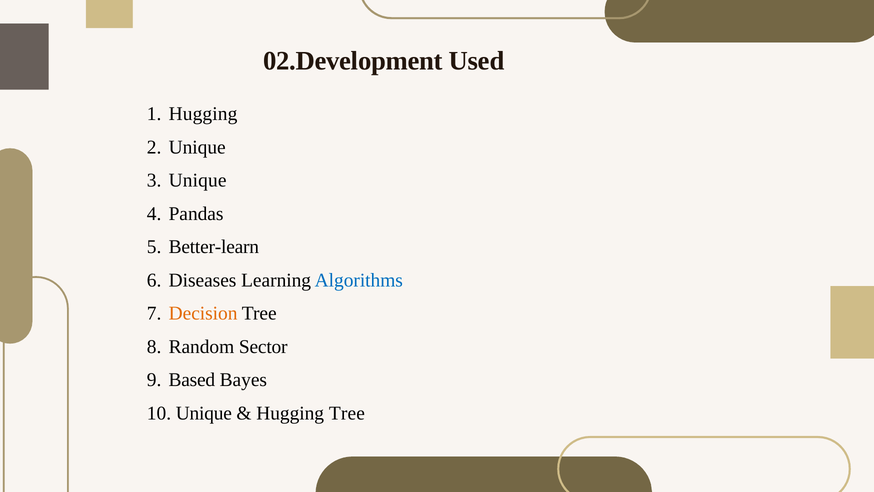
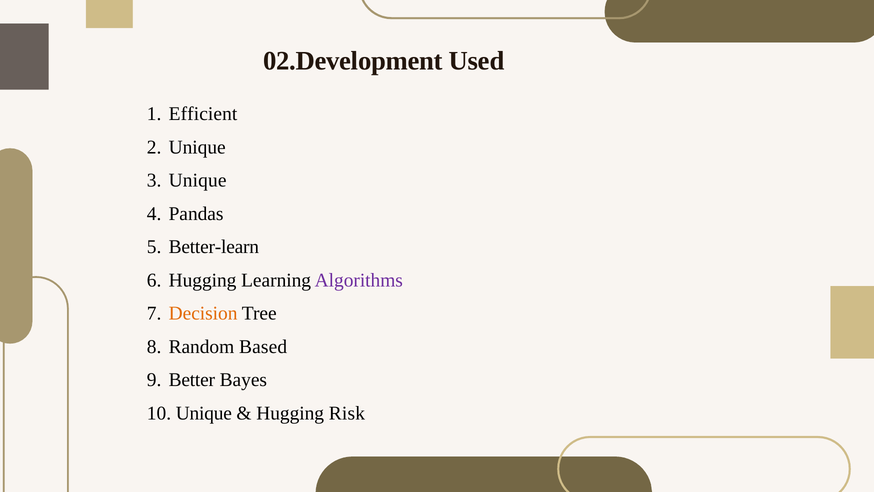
Hugging: Hugging -> Efficient (203, 114)
Diseases: Diseases -> Hugging (203, 280)
Algorithms colour: blue -> purple (359, 280)
Sector: Sector -> Based (263, 346)
Based: Based -> Better (192, 380)
Hugging Tree: Tree -> Risk (347, 413)
